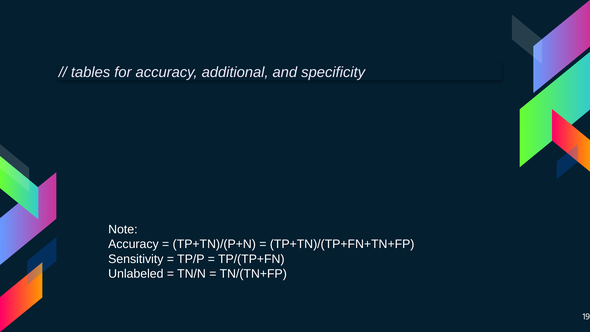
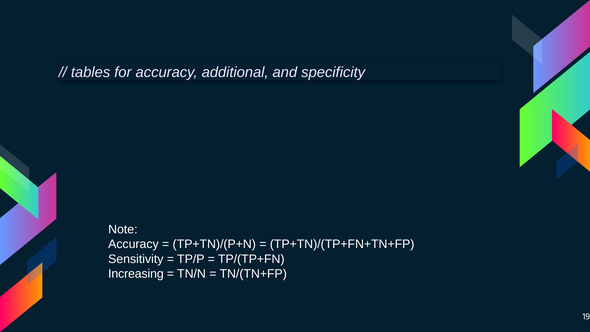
Unlabeled: Unlabeled -> Increasing (136, 274)
